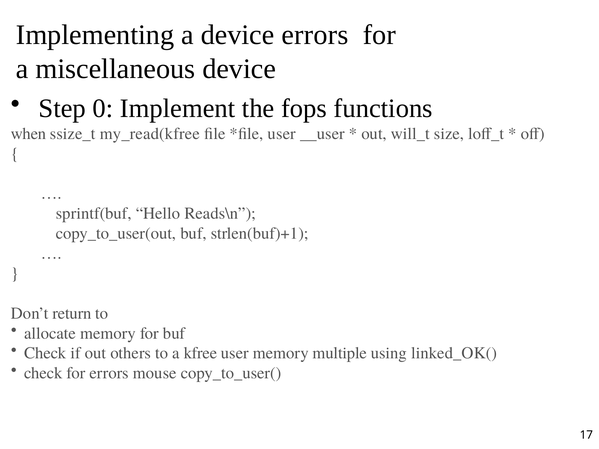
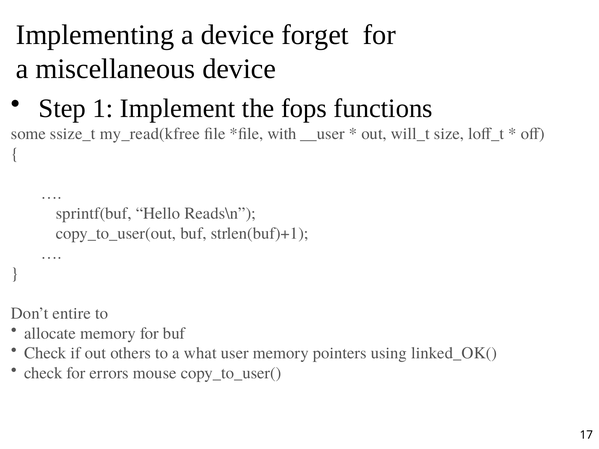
device errors: errors -> forget (315, 35)
0: 0 -> 1 (103, 108)
when: when -> some (28, 134)
user: user -> with (282, 134)
return: return -> entire (72, 313)
kfree: kfree -> what (200, 353)
multiple: multiple -> pointers (340, 353)
